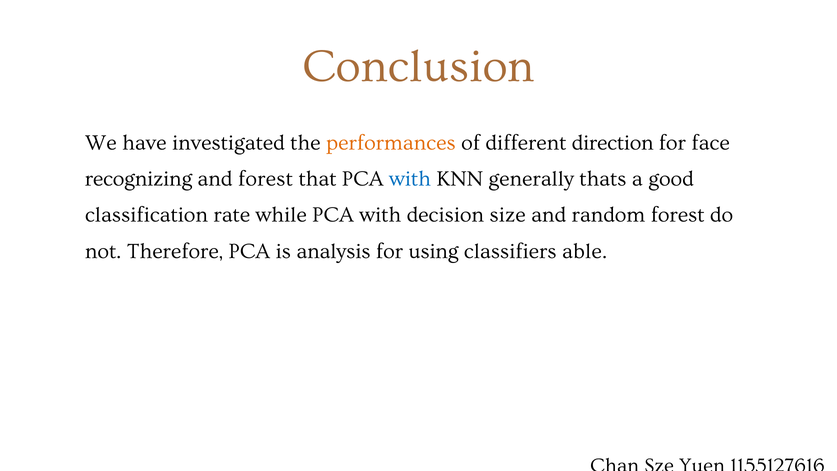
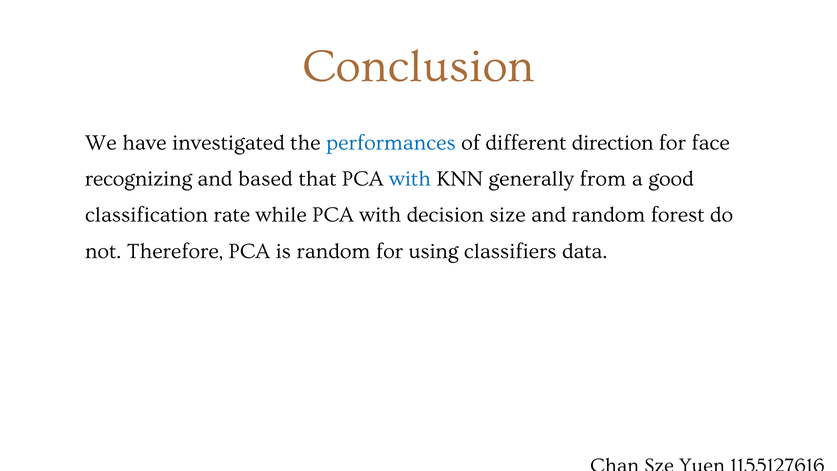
performances colour: orange -> blue (391, 142)
and forest: forest -> based (265, 179)
thats: thats -> from (603, 179)
is analysis: analysis -> random (333, 251)
able: able -> data (585, 251)
